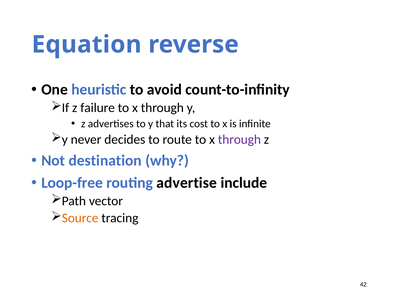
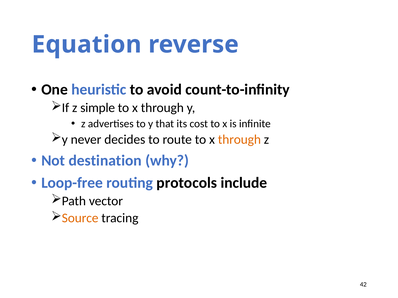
failure: failure -> simple (98, 108)
through colour: purple -> orange (239, 140)
advertise: advertise -> protocols (187, 183)
